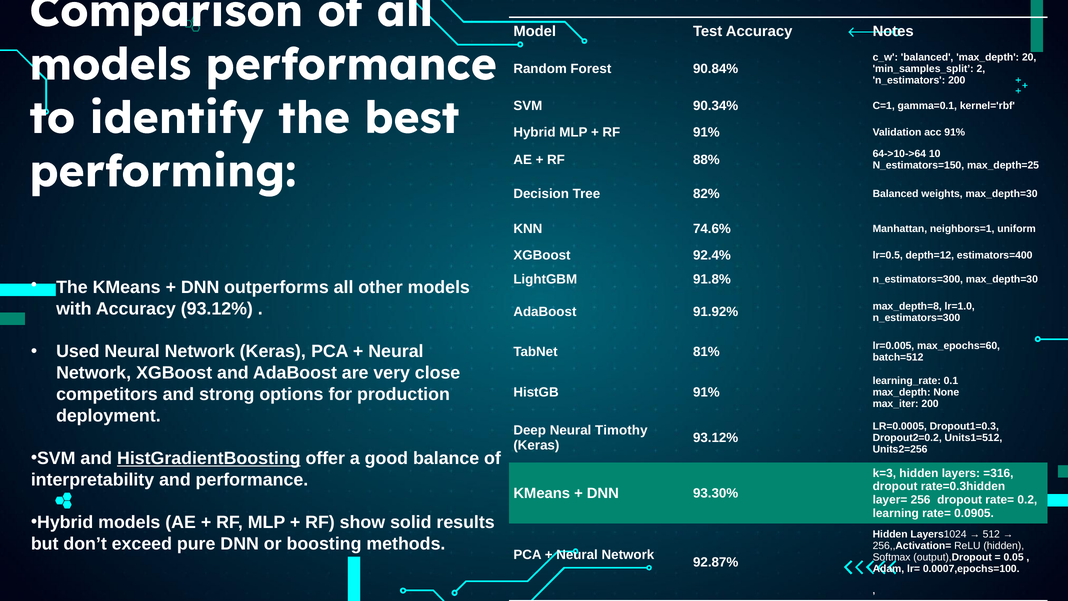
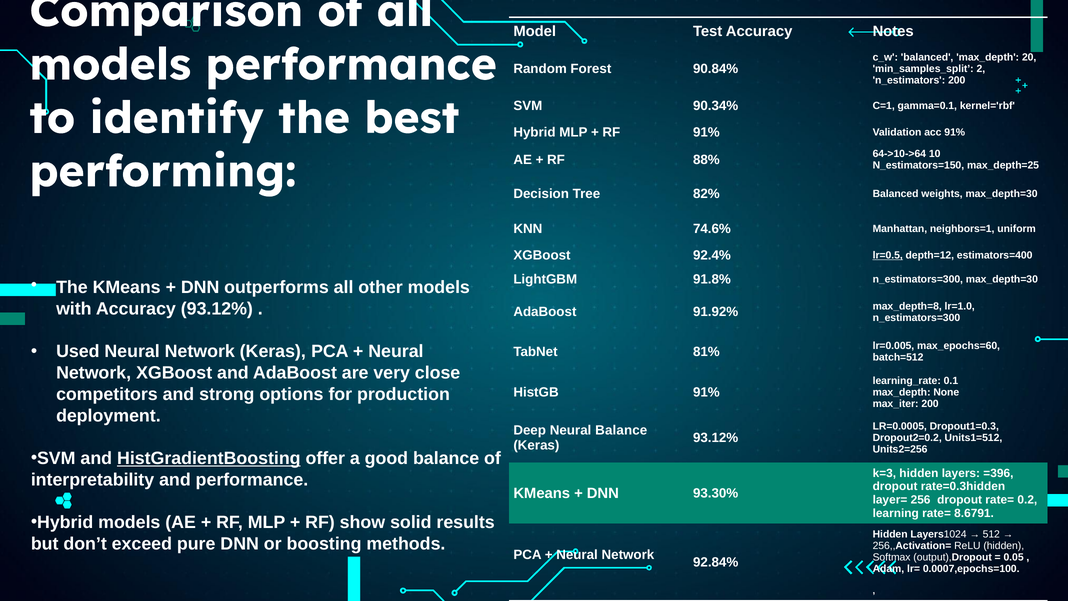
lr=0.5 underline: none -> present (888, 255)
Neural Timothy: Timothy -> Balance (621, 430)
=316: =316 -> =396 (998, 473)
0.0905: 0.0905 -> 8.6791 (974, 513)
92.87%: 92.87% -> 92.84% (716, 562)
